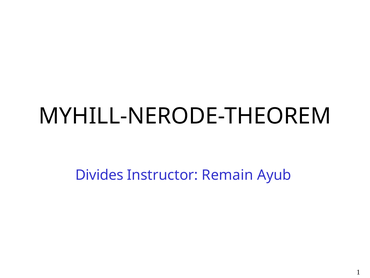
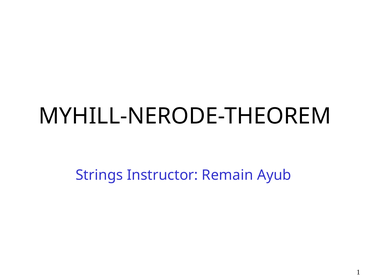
Divides: Divides -> Strings (99, 175)
